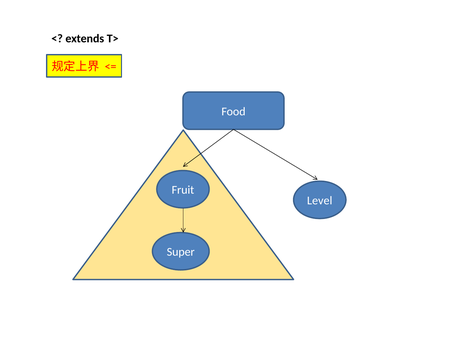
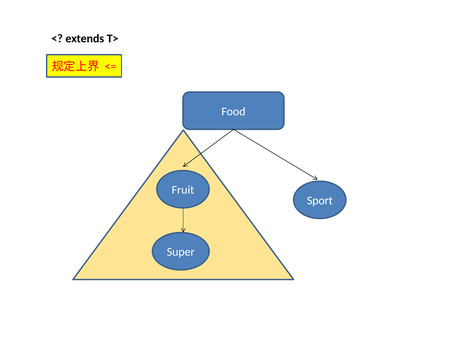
Level: Level -> Sport (320, 201)
